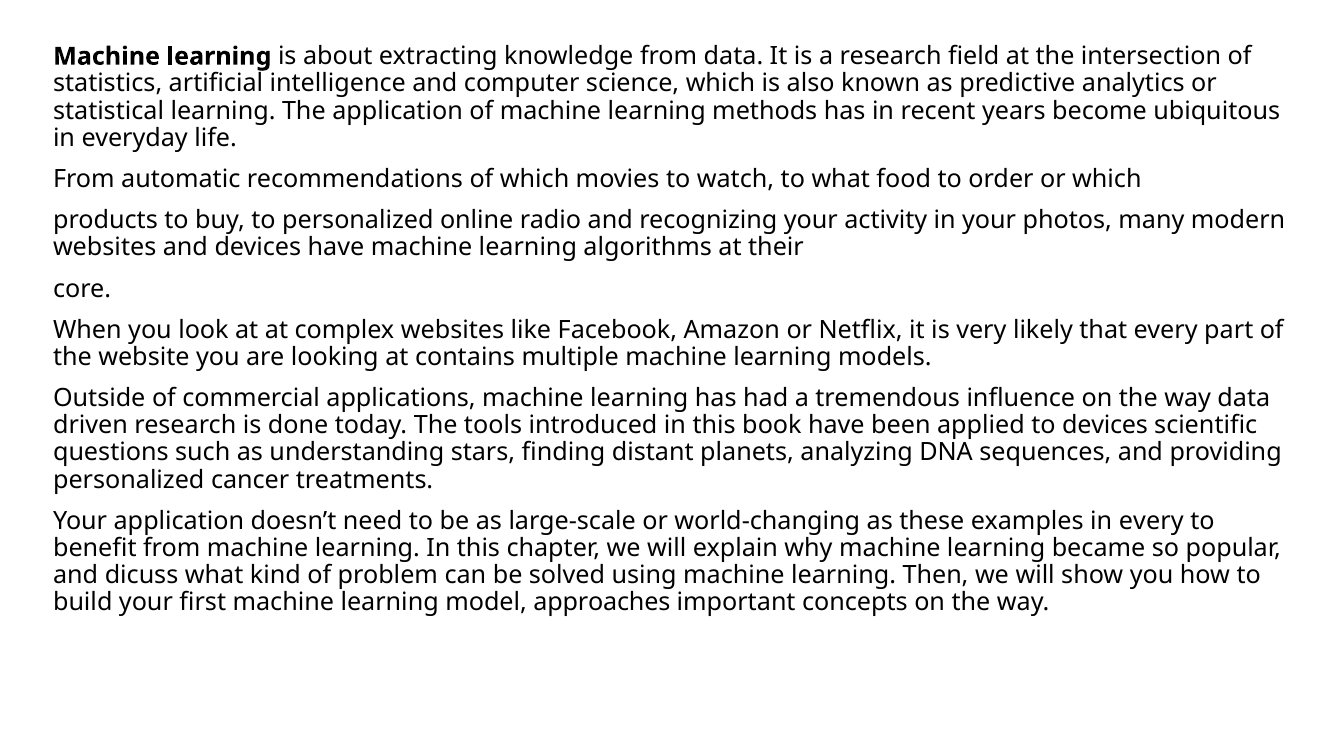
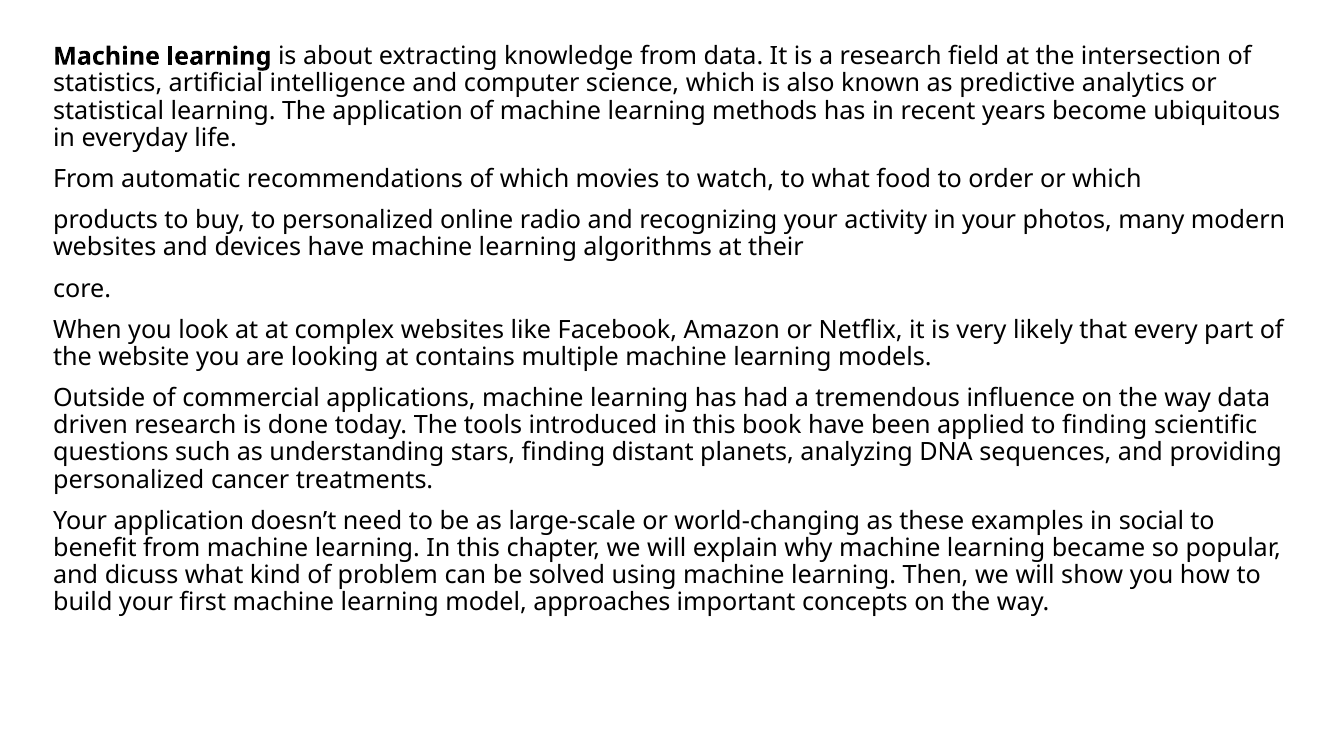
to devices: devices -> finding (1105, 425)
in every: every -> social (1151, 521)
